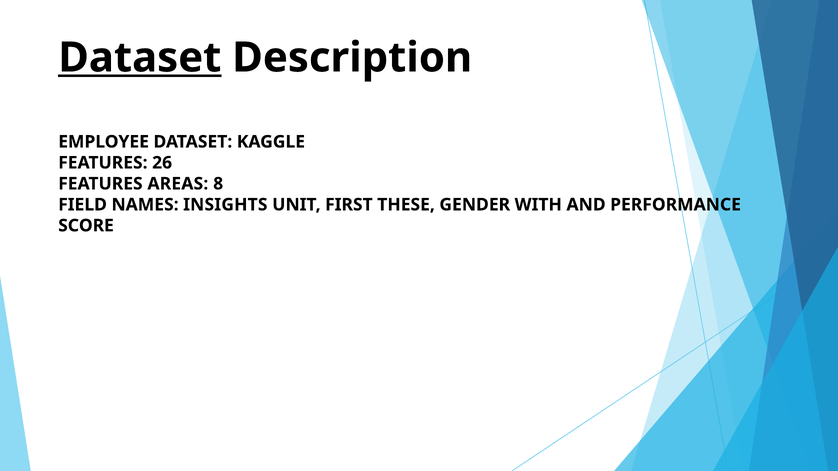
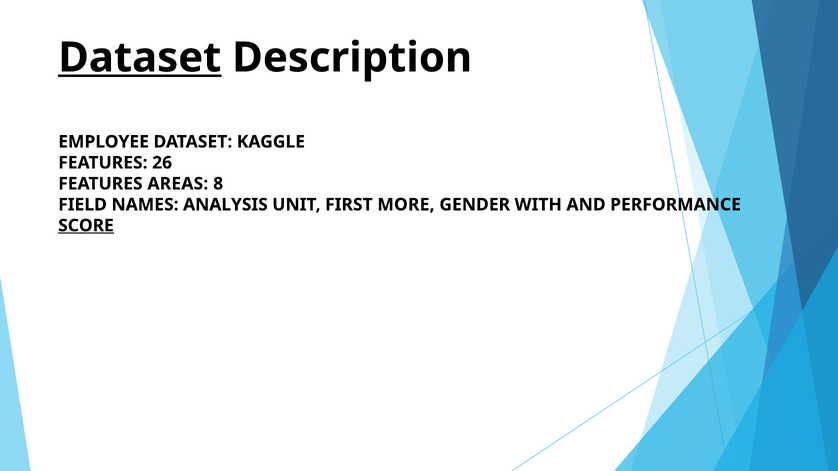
INSIGHTS: INSIGHTS -> ANALYSIS (225, 205)
THESE: THESE -> MORE (406, 205)
SCORE underline: none -> present (86, 226)
